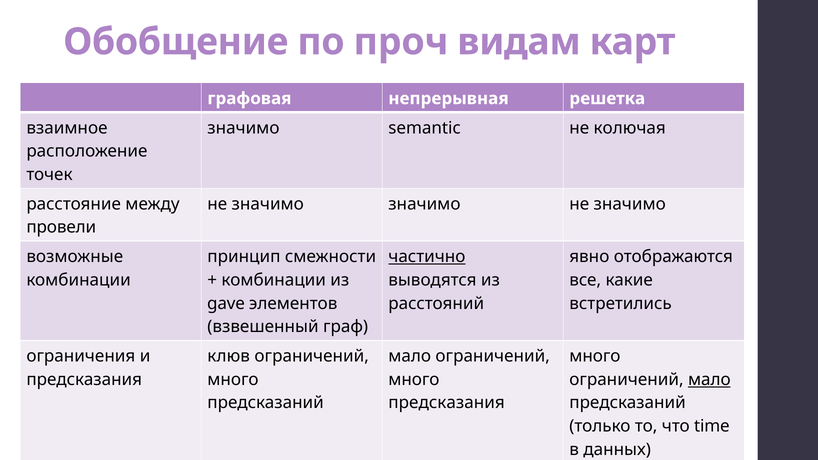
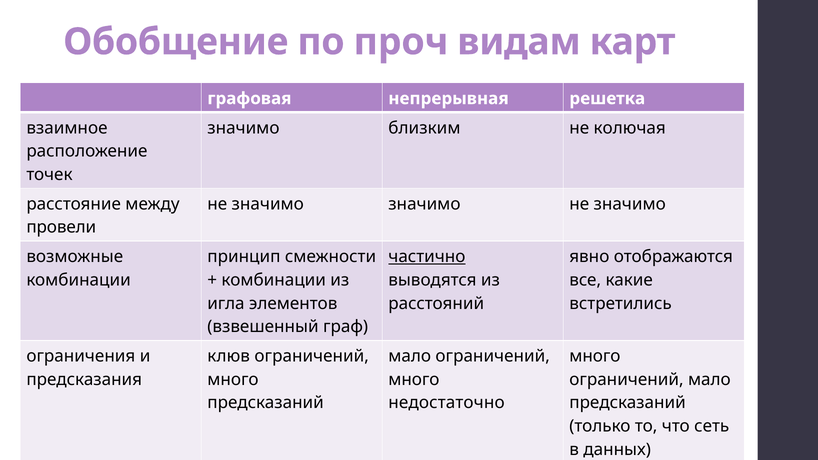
semantic: semantic -> близким (424, 128)
gave: gave -> игла (226, 304)
мало underline: present -> none (709, 380)
предсказания: предсказания -> недостаточно (446, 403)
time: time -> сеть (712, 426)
